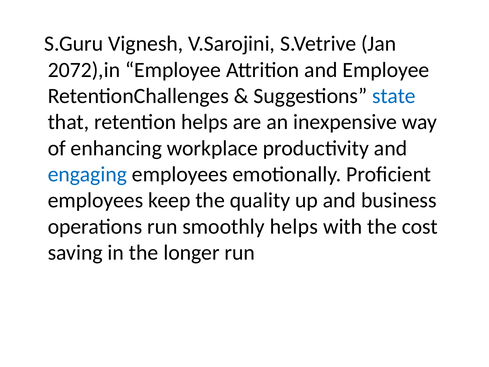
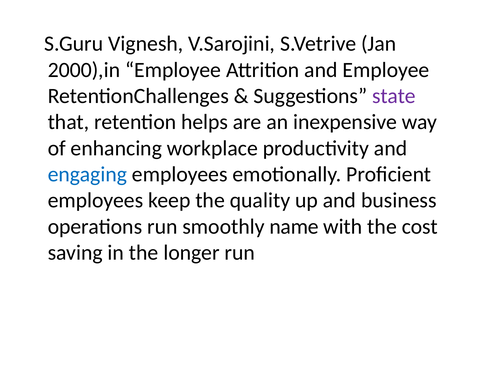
2072),in: 2072),in -> 2000),in (84, 70)
state colour: blue -> purple (394, 96)
smoothly helps: helps -> name (294, 226)
